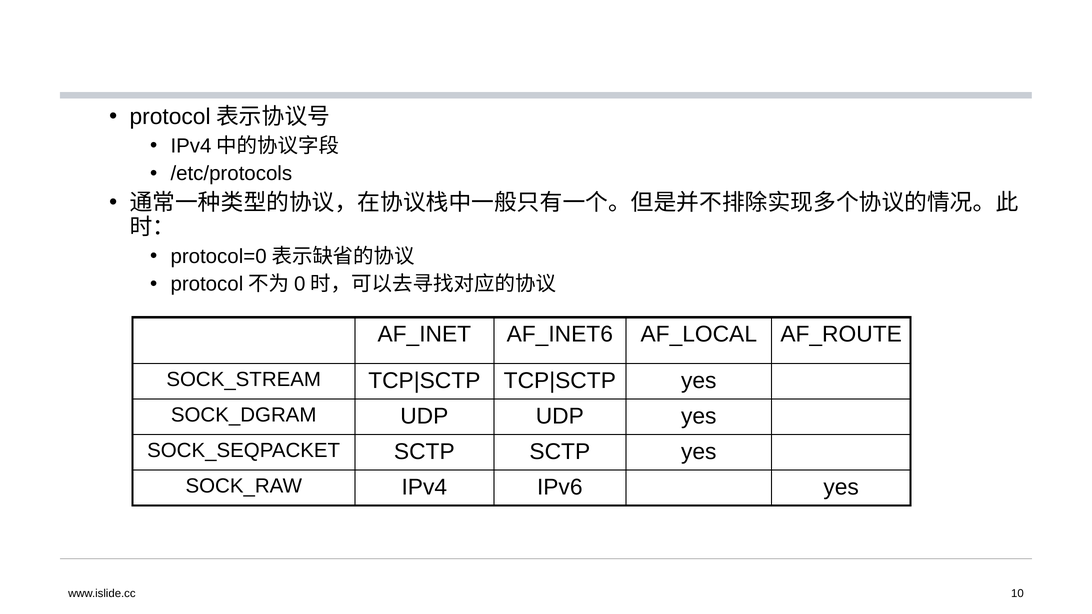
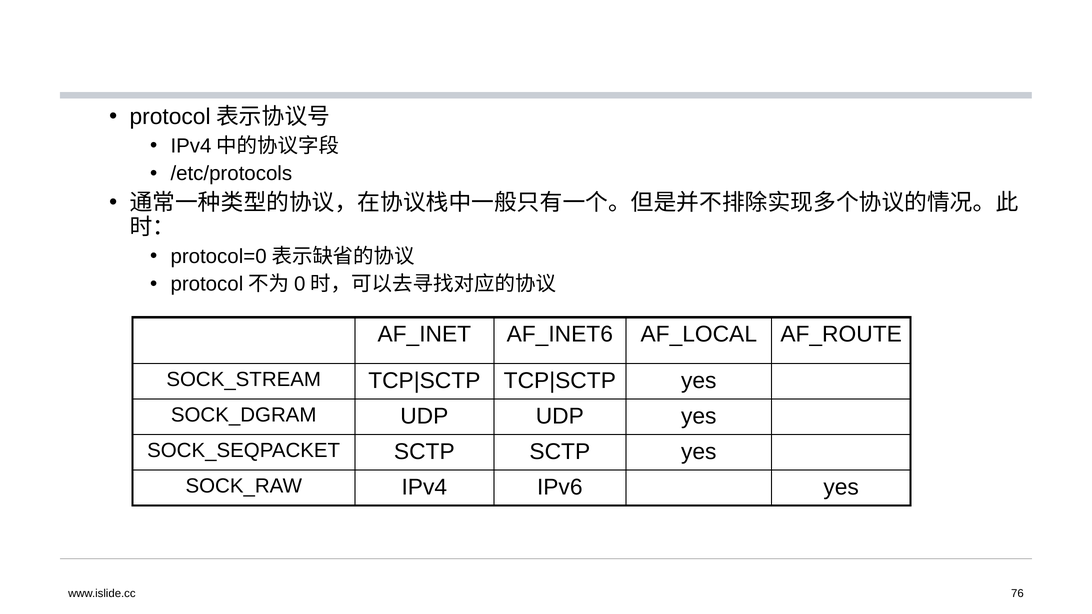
10: 10 -> 76 (1017, 594)
